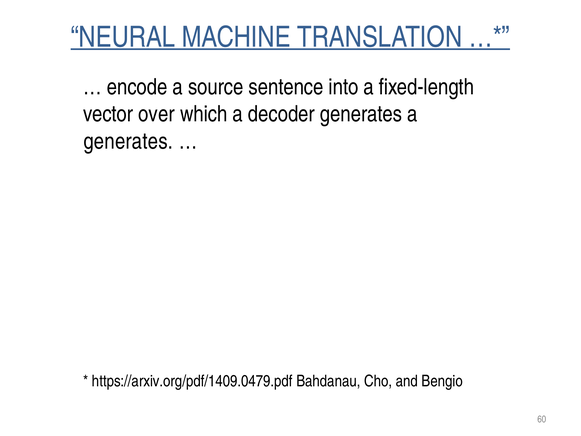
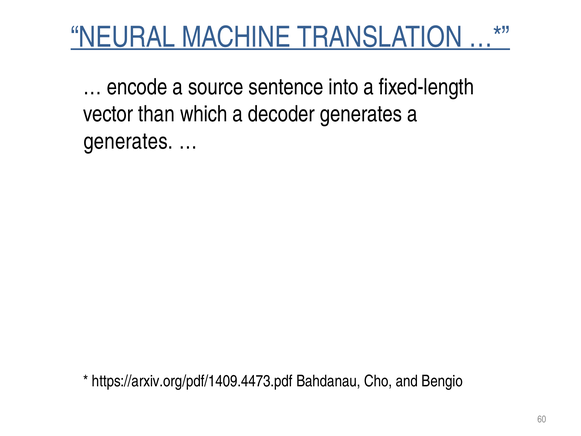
over: over -> than (156, 114)
https://arxiv.org/pdf/1409.0479.pdf: https://arxiv.org/pdf/1409.0479.pdf -> https://arxiv.org/pdf/1409.4473.pdf (192, 381)
